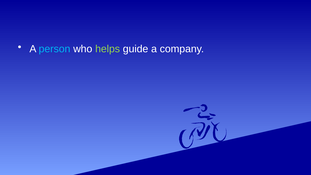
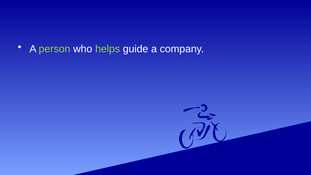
person colour: light blue -> light green (55, 49)
